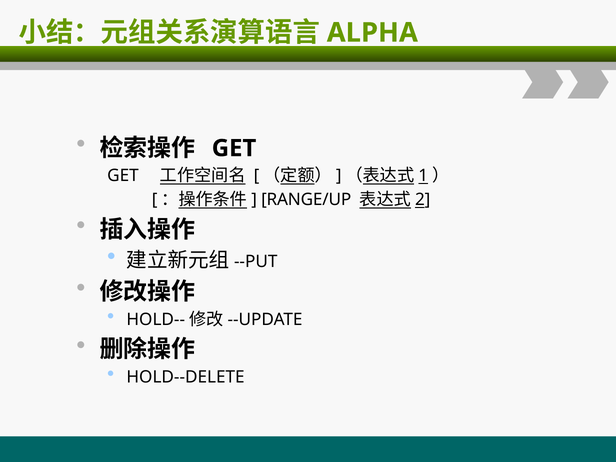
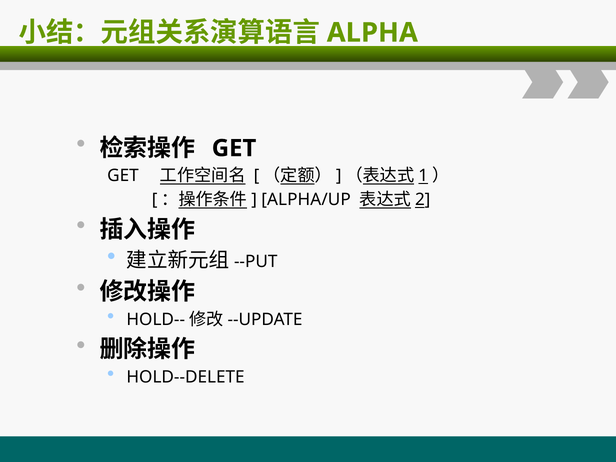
RANGE/UP: RANGE/UP -> ALPHA/UP (306, 200)
